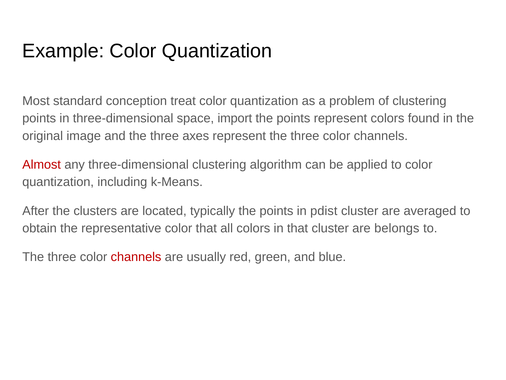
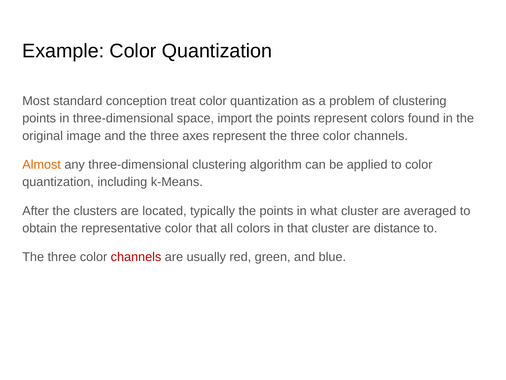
Almost colour: red -> orange (42, 164)
pdist: pdist -> what (324, 211)
belongs: belongs -> distance (397, 228)
